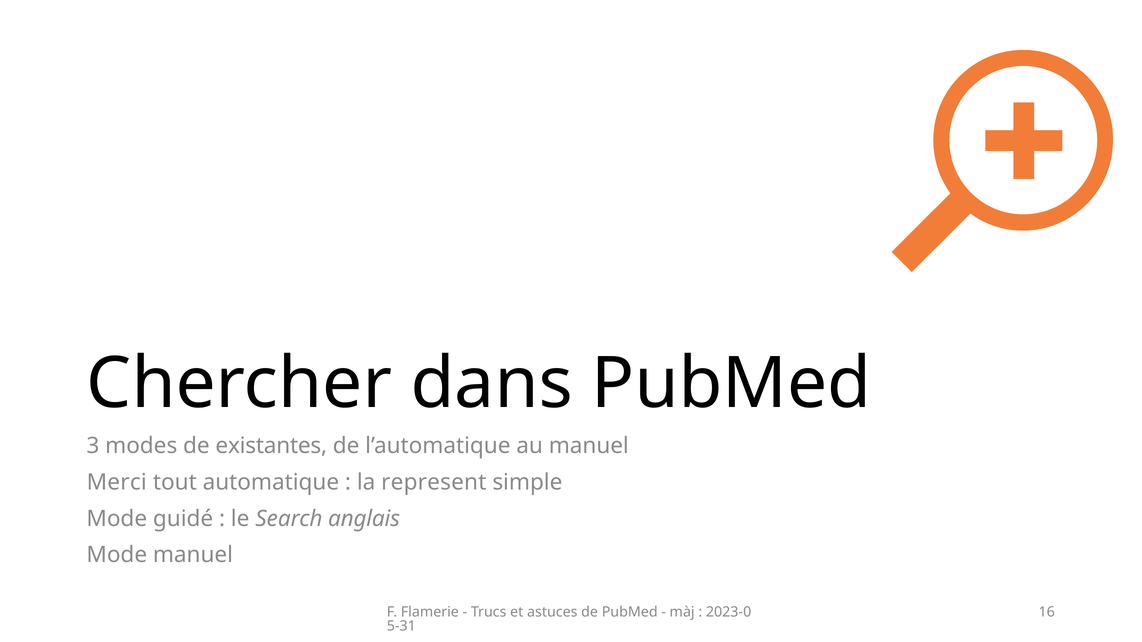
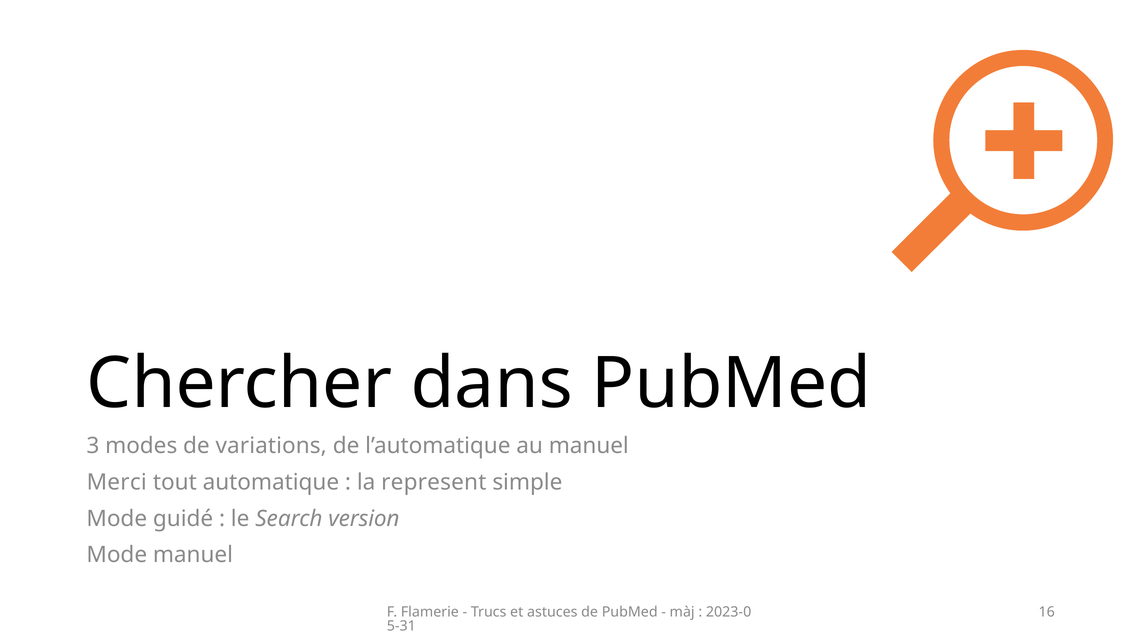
existantes: existantes -> variations (271, 446)
anglais: anglais -> version (364, 519)
